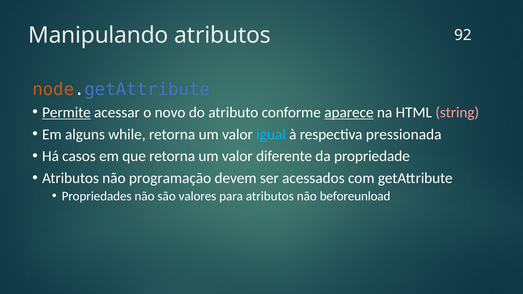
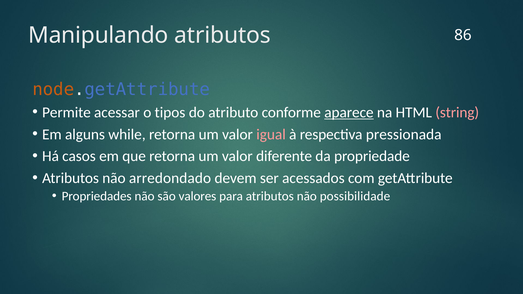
92: 92 -> 86 (463, 35)
Permite underline: present -> none (66, 113)
novo: novo -> tipos (170, 113)
igual colour: light blue -> pink (271, 134)
programação: programação -> arredondado (170, 178)
beforeunload: beforeunload -> possibilidade (355, 196)
